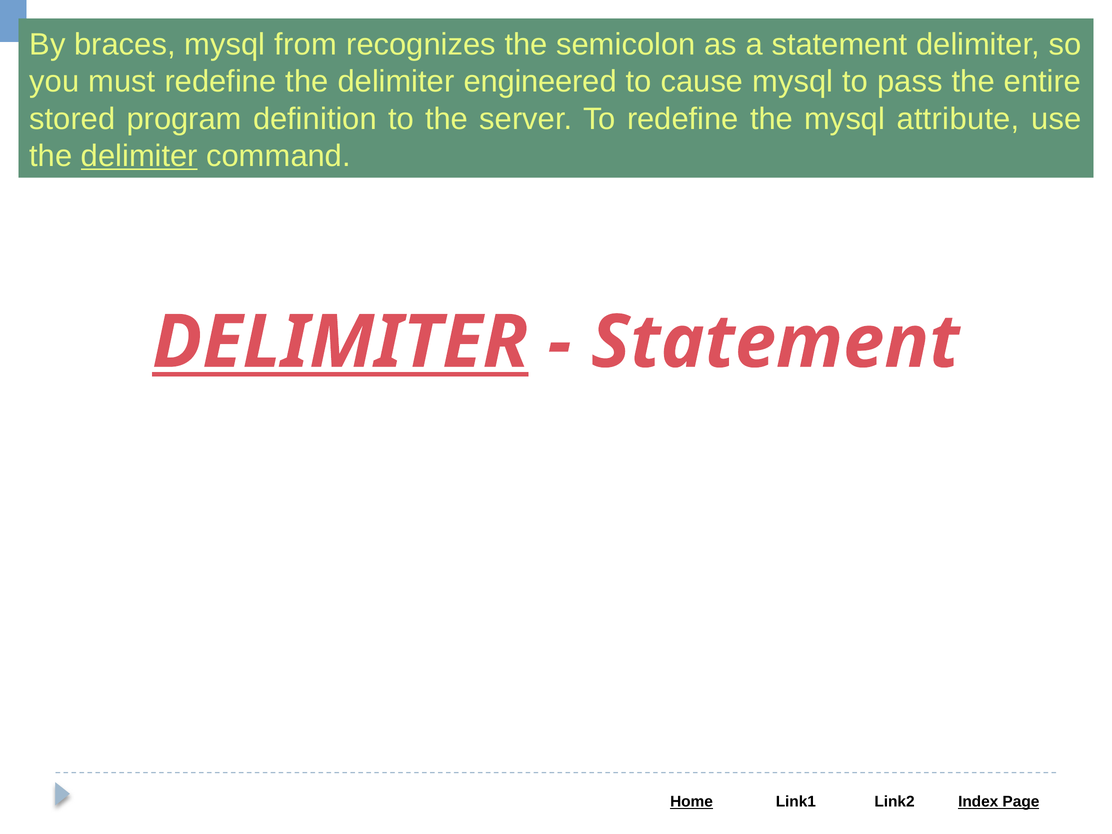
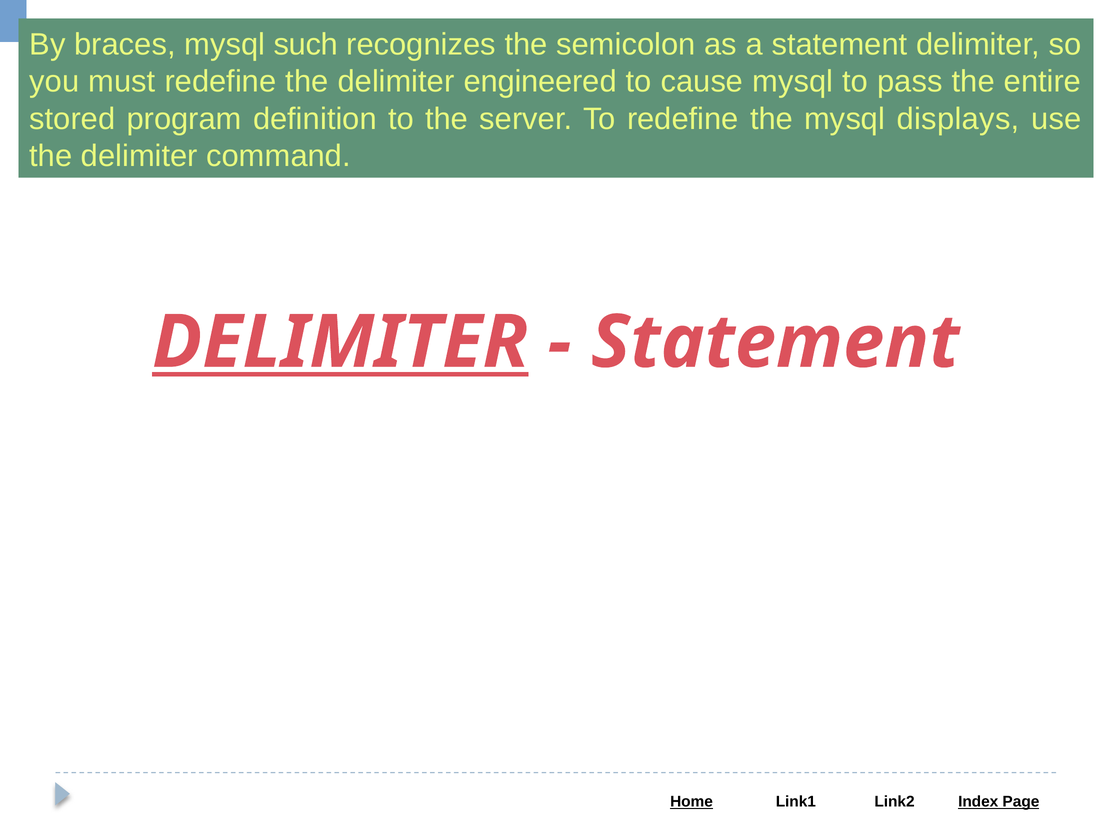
from: from -> such (306, 45)
attribute: attribute -> displays (958, 119)
delimiter underline: present -> none (139, 156)
